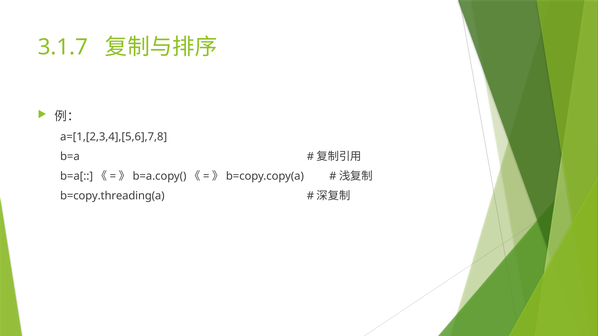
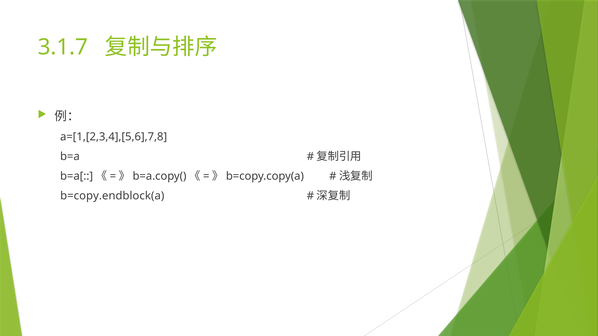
b=copy.threading(a: b=copy.threading(a -> b=copy.endblock(a (112, 196)
